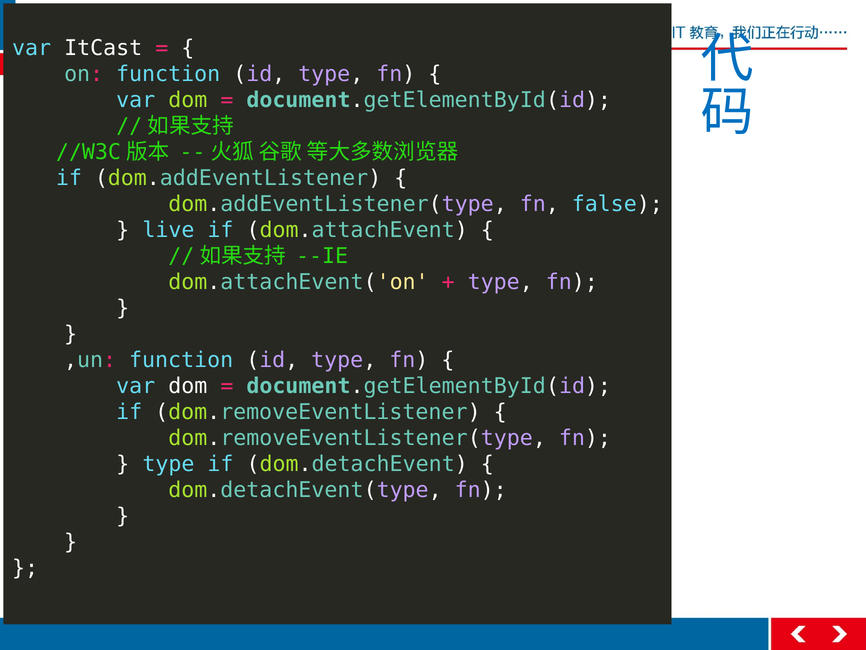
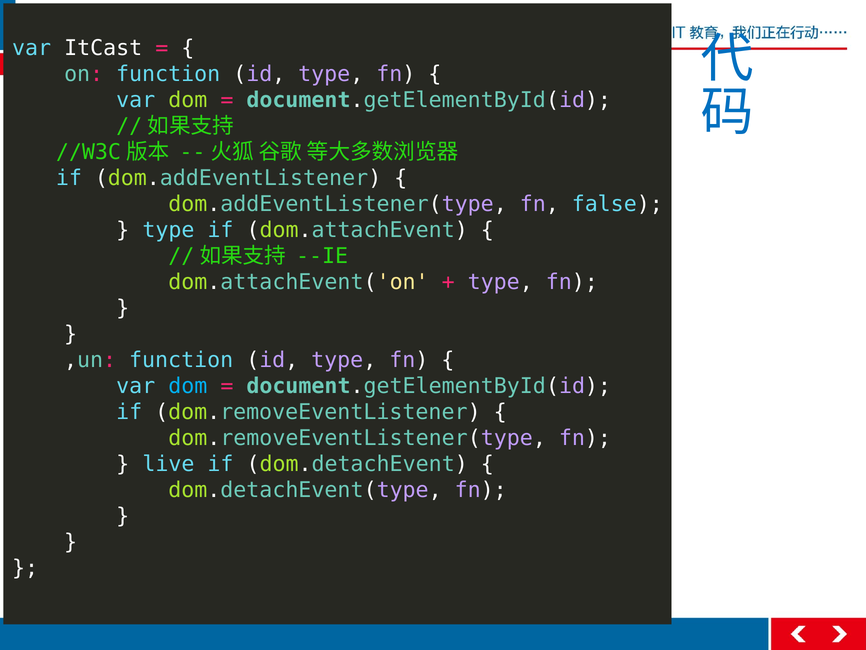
live: live -> type (168, 230)
dom colour: white -> light blue (188, 386)
type: type -> live (168, 464)
